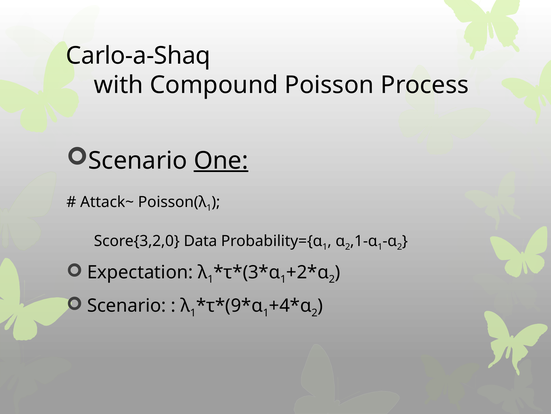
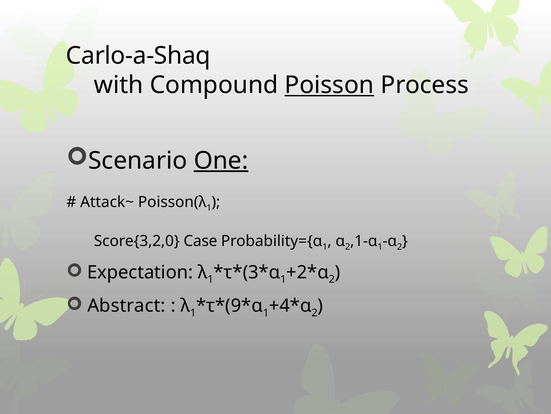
Poisson underline: none -> present (329, 85)
Data: Data -> Case (200, 241)
Scenario: Scenario -> Abstract (126, 305)
